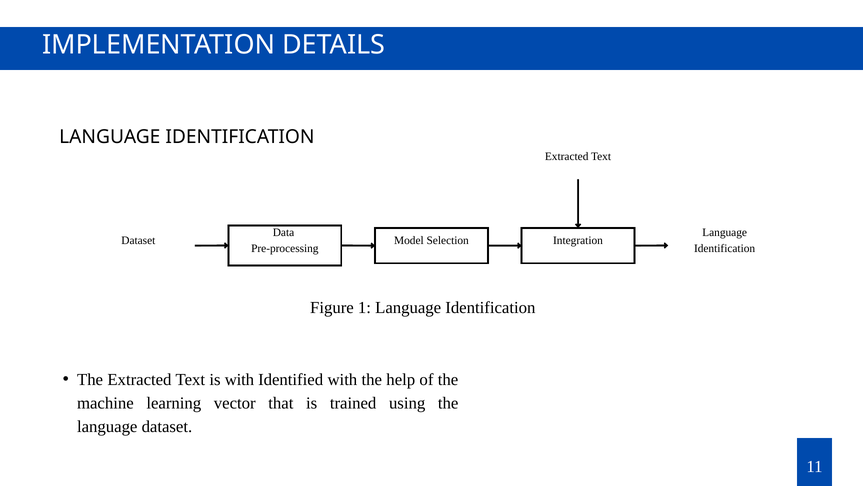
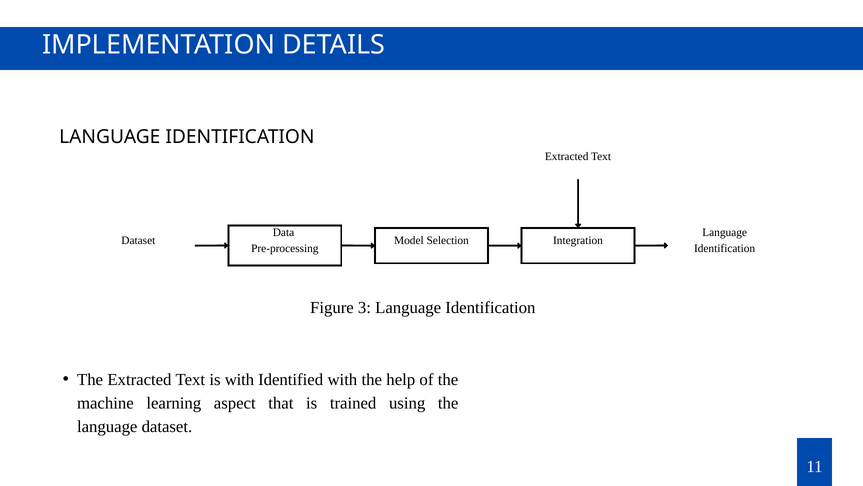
1: 1 -> 3 (364, 307)
vector: vector -> aspect (235, 403)
